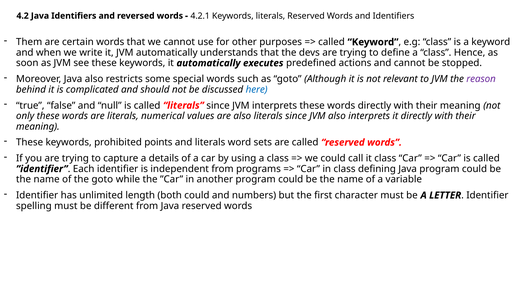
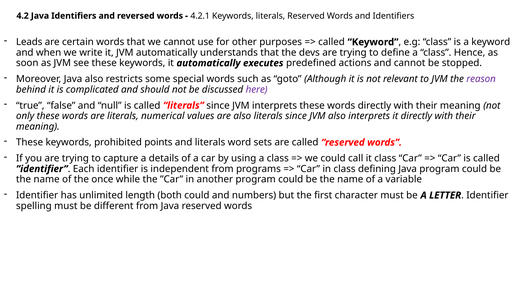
Them: Them -> Leads (29, 42)
here colour: blue -> purple (257, 90)
the goto: goto -> once (102, 179)
